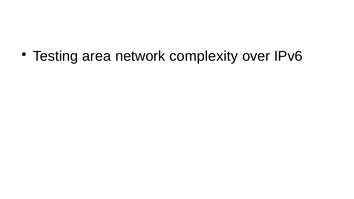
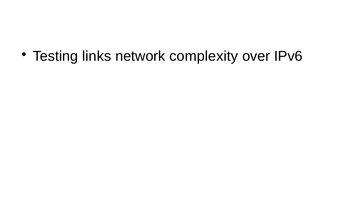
area: area -> links (97, 56)
